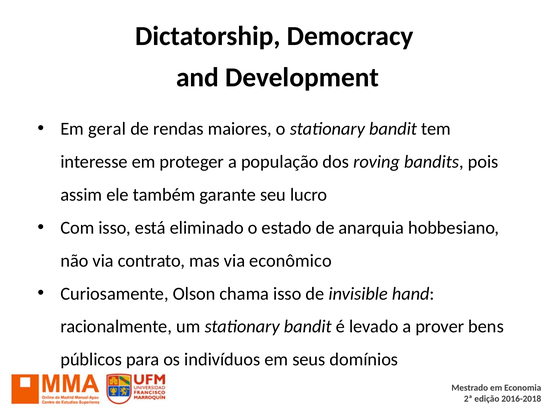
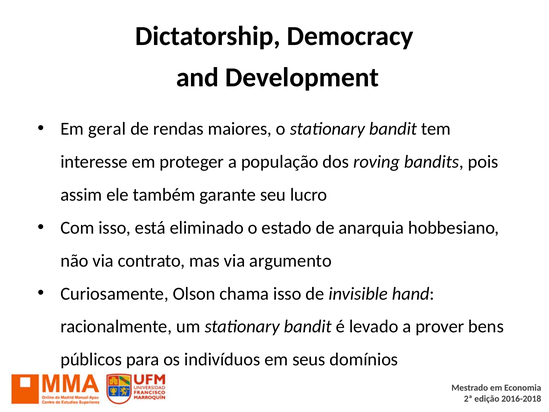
econômico: econômico -> argumento (291, 261)
